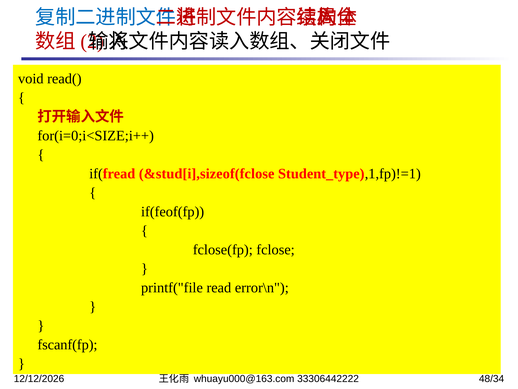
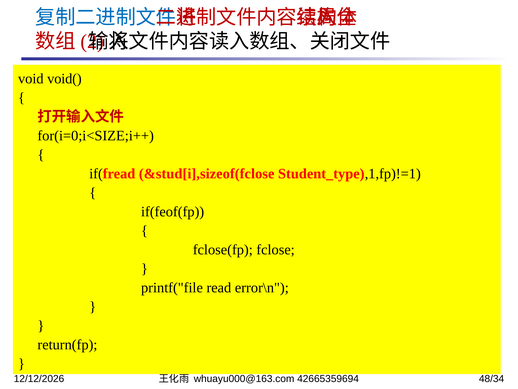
read(: read( -> void( (64, 79)
fscanf(fp: fscanf(fp -> return(fp (67, 344)
33306442222: 33306442222 -> 42665359694 (328, 378)
